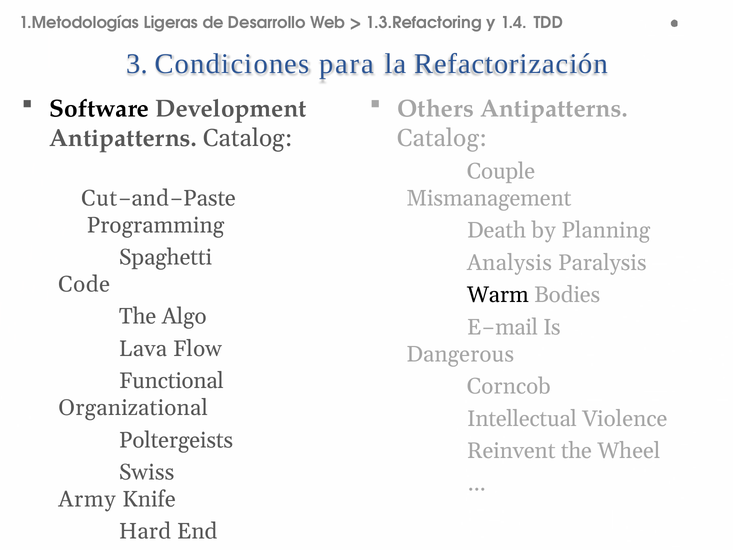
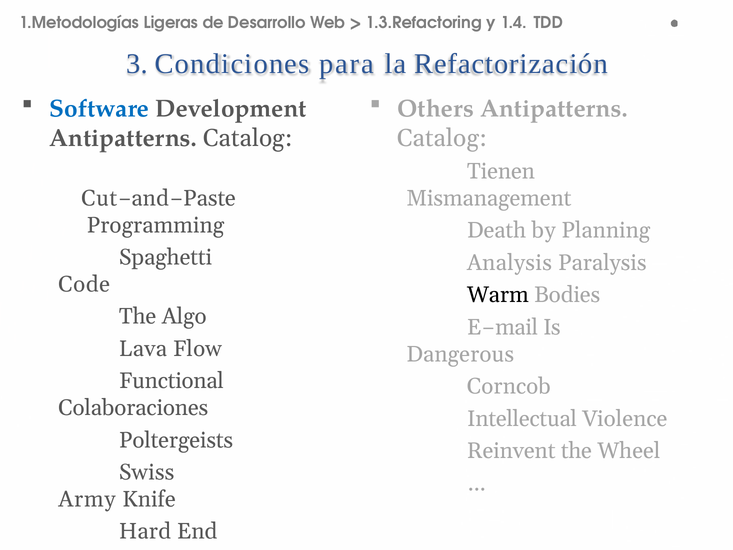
Software colour: black -> blue (99, 108)
Couple: Couple -> Tienen (501, 171)
Organizational: Organizational -> Colaboraciones (133, 408)
